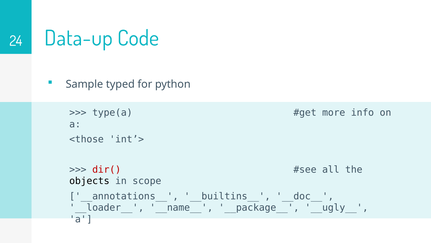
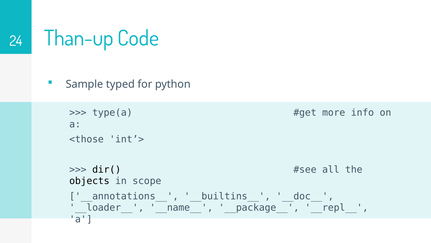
Data-up: Data-up -> Than-up (79, 38)
dir( colour: red -> black (107, 169)
__ugly__: __ugly__ -> __repl__ (337, 207)
